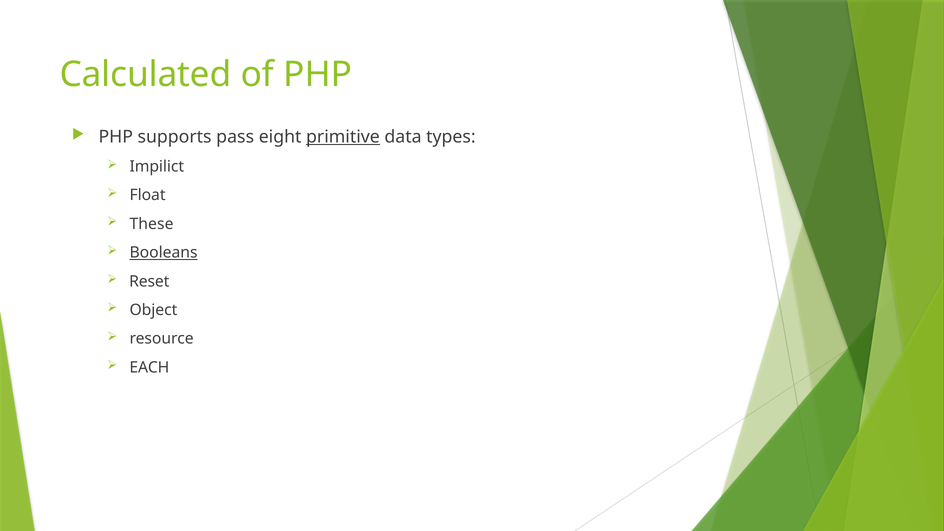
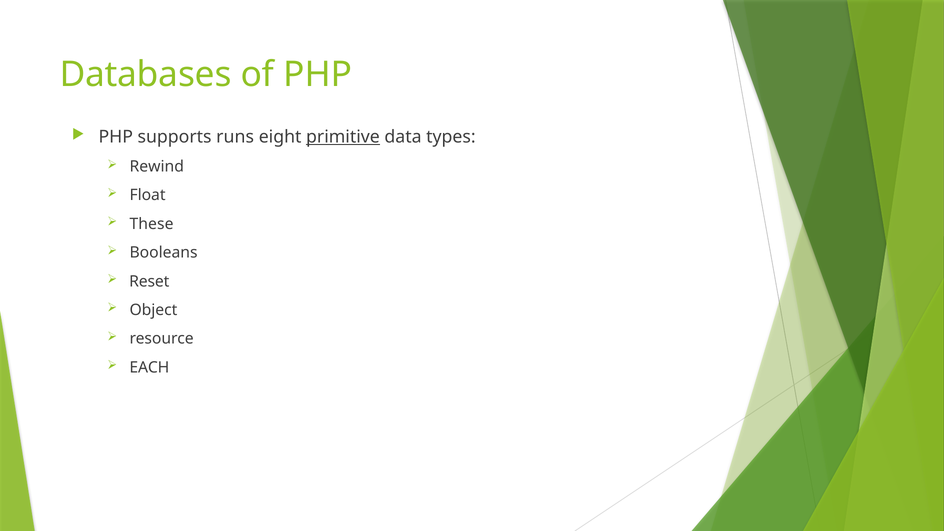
Calculated: Calculated -> Databases (146, 74)
pass: pass -> runs (235, 137)
Impilict: Impilict -> Rewind (157, 167)
Booleans underline: present -> none (164, 253)
